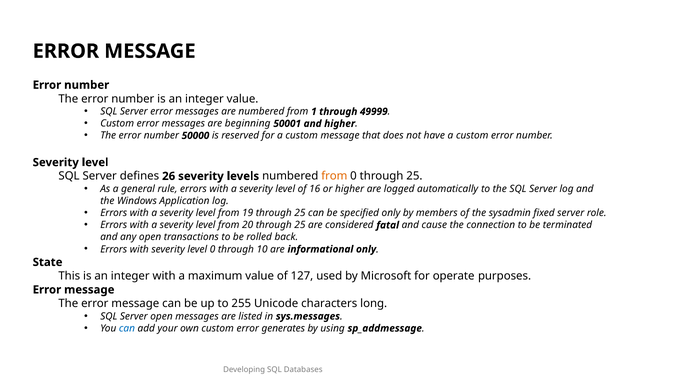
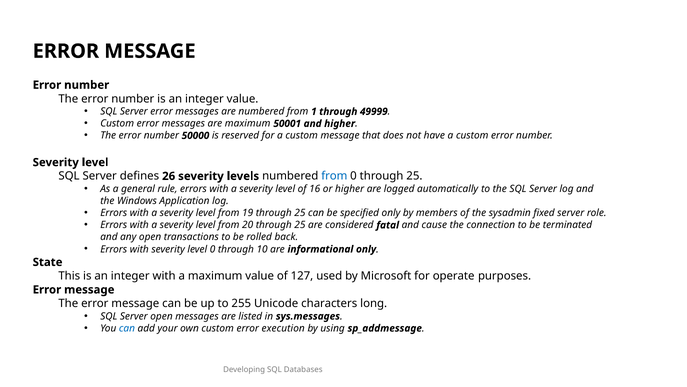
are beginning: beginning -> maximum (248, 123)
from colour: orange -> blue (334, 176)
generates: generates -> execution (283, 328)
